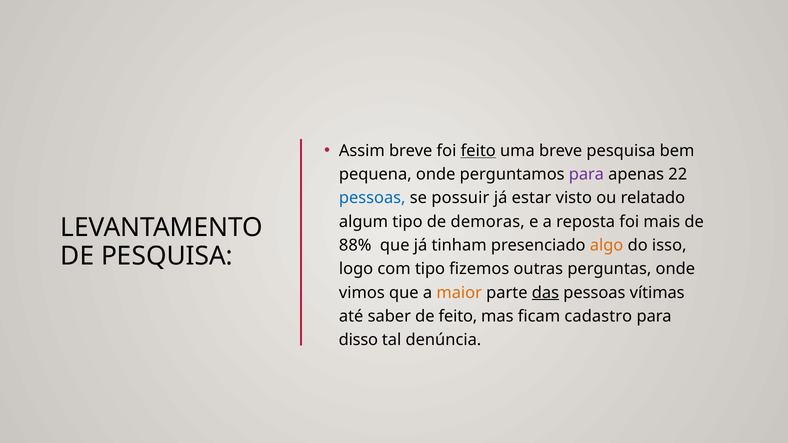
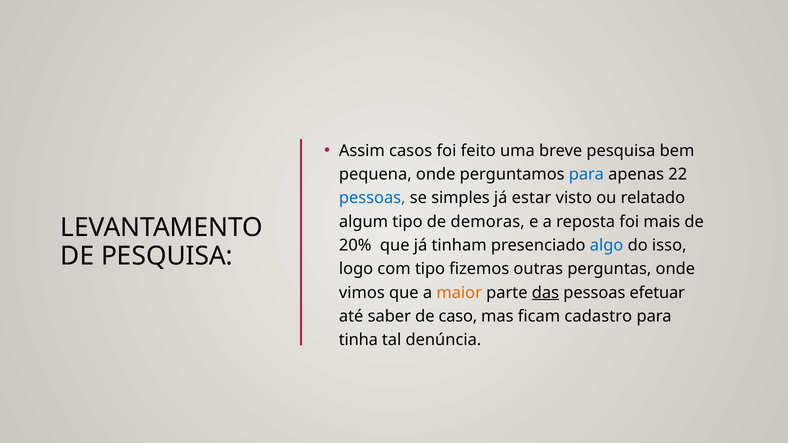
Assim breve: breve -> casos (411, 151)
feito underline: present -> none (478, 151)
para colour: purple -> blue (586, 174)
possuir: possuir -> simples (460, 198)
88%: 88% -> 20% (355, 245)
algo colour: orange -> blue (607, 245)
vítimas: vítimas -> efetuar (657, 293)
de feito: feito -> caso (458, 316)
disso: disso -> tinha (358, 340)
